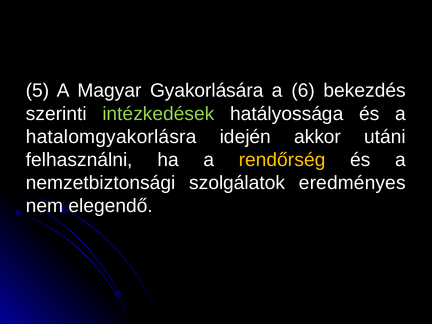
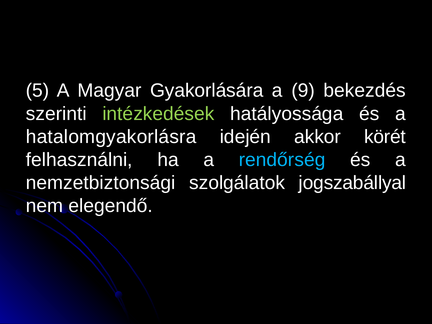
6: 6 -> 9 (303, 91)
utáni: utáni -> körét (385, 137)
rendőrség colour: yellow -> light blue (282, 160)
eredményes: eredményes -> jogszabállyal (352, 183)
